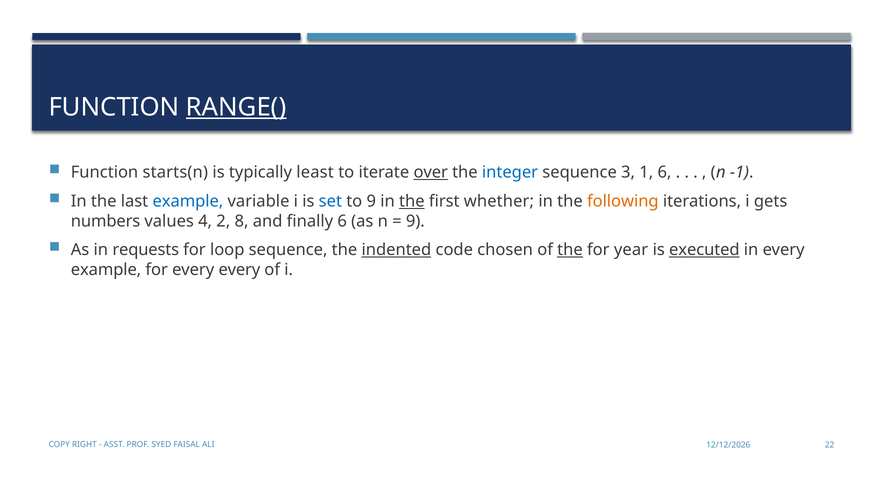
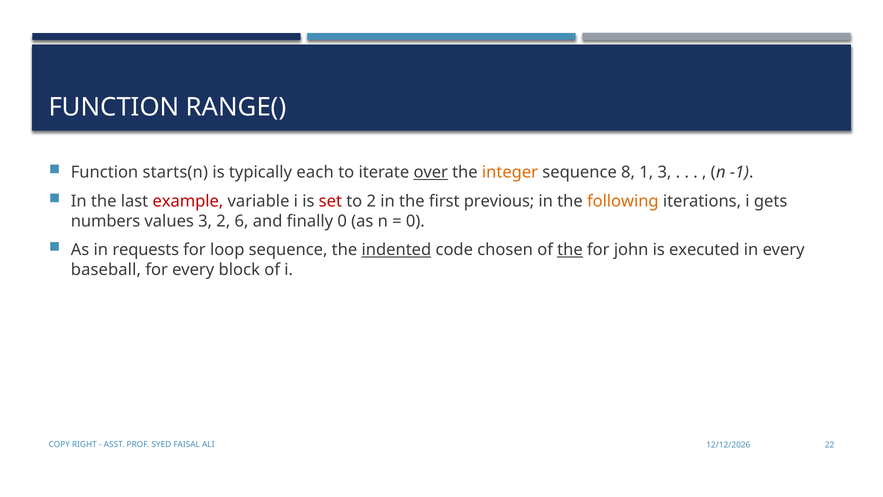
RANGE( underline: present -> none (236, 107)
least: least -> each (315, 172)
integer colour: blue -> orange (510, 172)
3: 3 -> 8 (628, 172)
1 6: 6 -> 3 (664, 172)
example colour: blue -> red (188, 201)
set colour: blue -> red (330, 201)
to 9: 9 -> 2 (371, 201)
the underline: present -> none (412, 201)
whether: whether -> previous (499, 201)
values 4: 4 -> 3 (205, 221)
8: 8 -> 6 (241, 221)
finally 6: 6 -> 0 (342, 221)
9: 9 -> 0 (415, 221)
year: year -> john (631, 250)
executed underline: present -> none (704, 250)
example: example -> baseball (106, 269)
every every: every -> block (239, 269)
